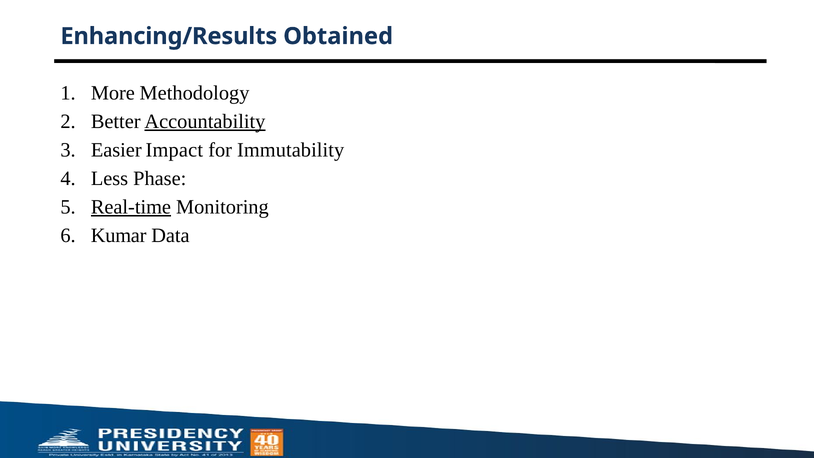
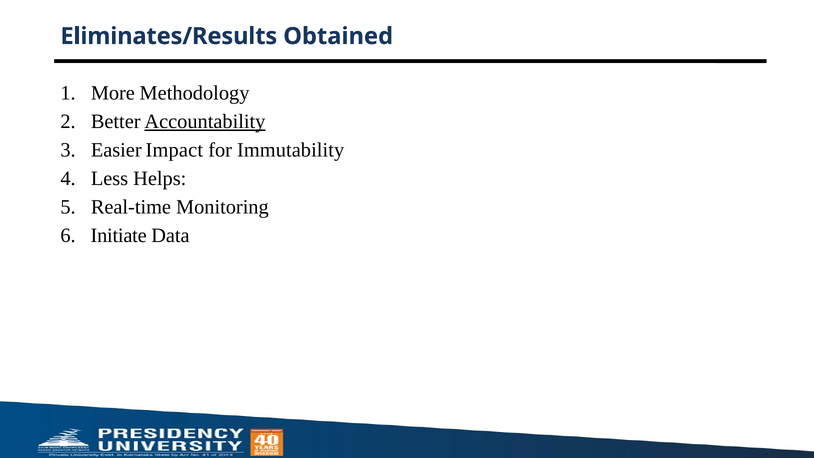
Enhancing/Results: Enhancing/Results -> Eliminates/Results (169, 36)
Phase: Phase -> Helps (160, 178)
Real-time underline: present -> none (131, 207)
Kumar: Kumar -> Initiate (119, 235)
